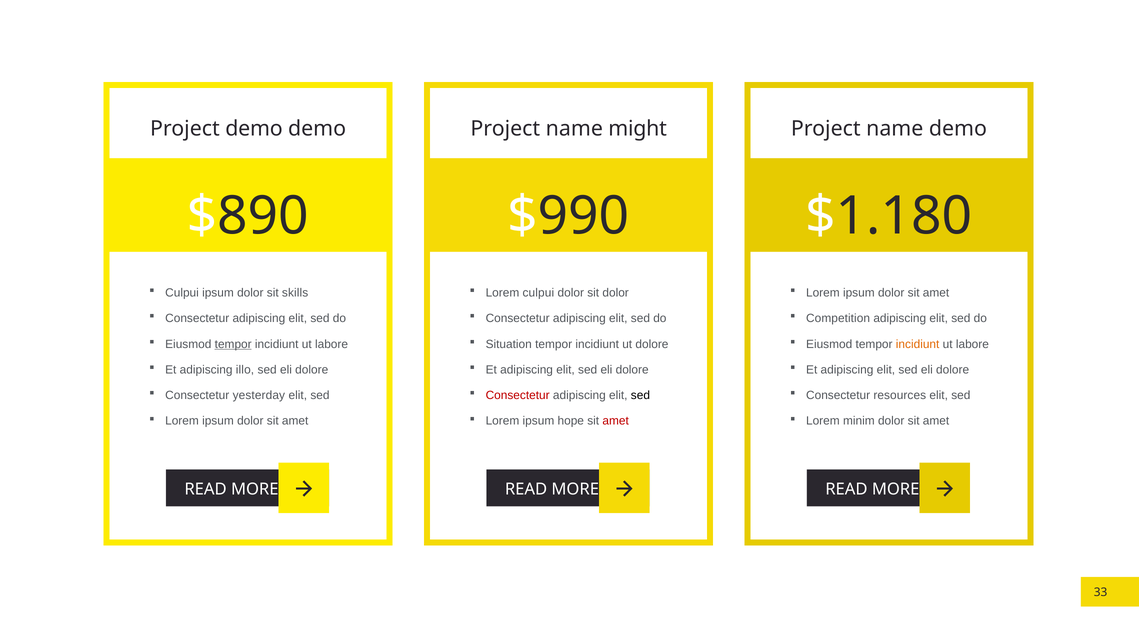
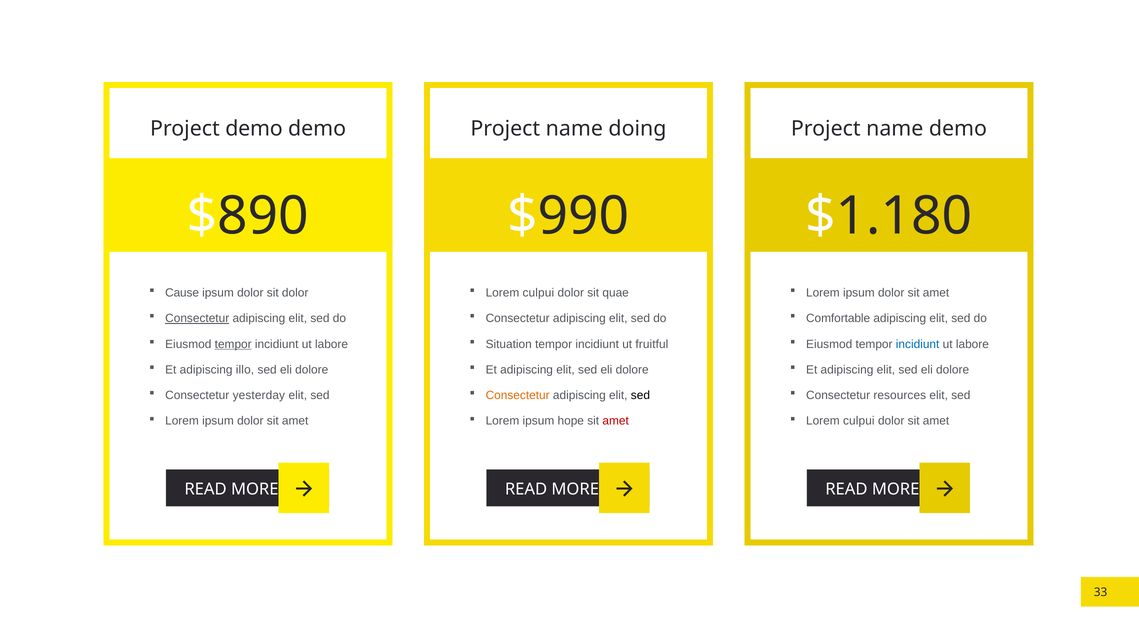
might: might -> doing (637, 129)
Culpui: Culpui -> Cause (182, 293)
sit skills: skills -> dolor (295, 293)
sit dolor: dolor -> quae (616, 293)
Consectetur underline: none -> present (197, 318)
Competition: Competition -> Comfortable (838, 318)
ut dolore: dolore -> fruitful (652, 344)
incidiunt colour: orange -> blue (918, 344)
Consectetur colour: red -> orange (518, 395)
minim: minim -> culpui (859, 421)
